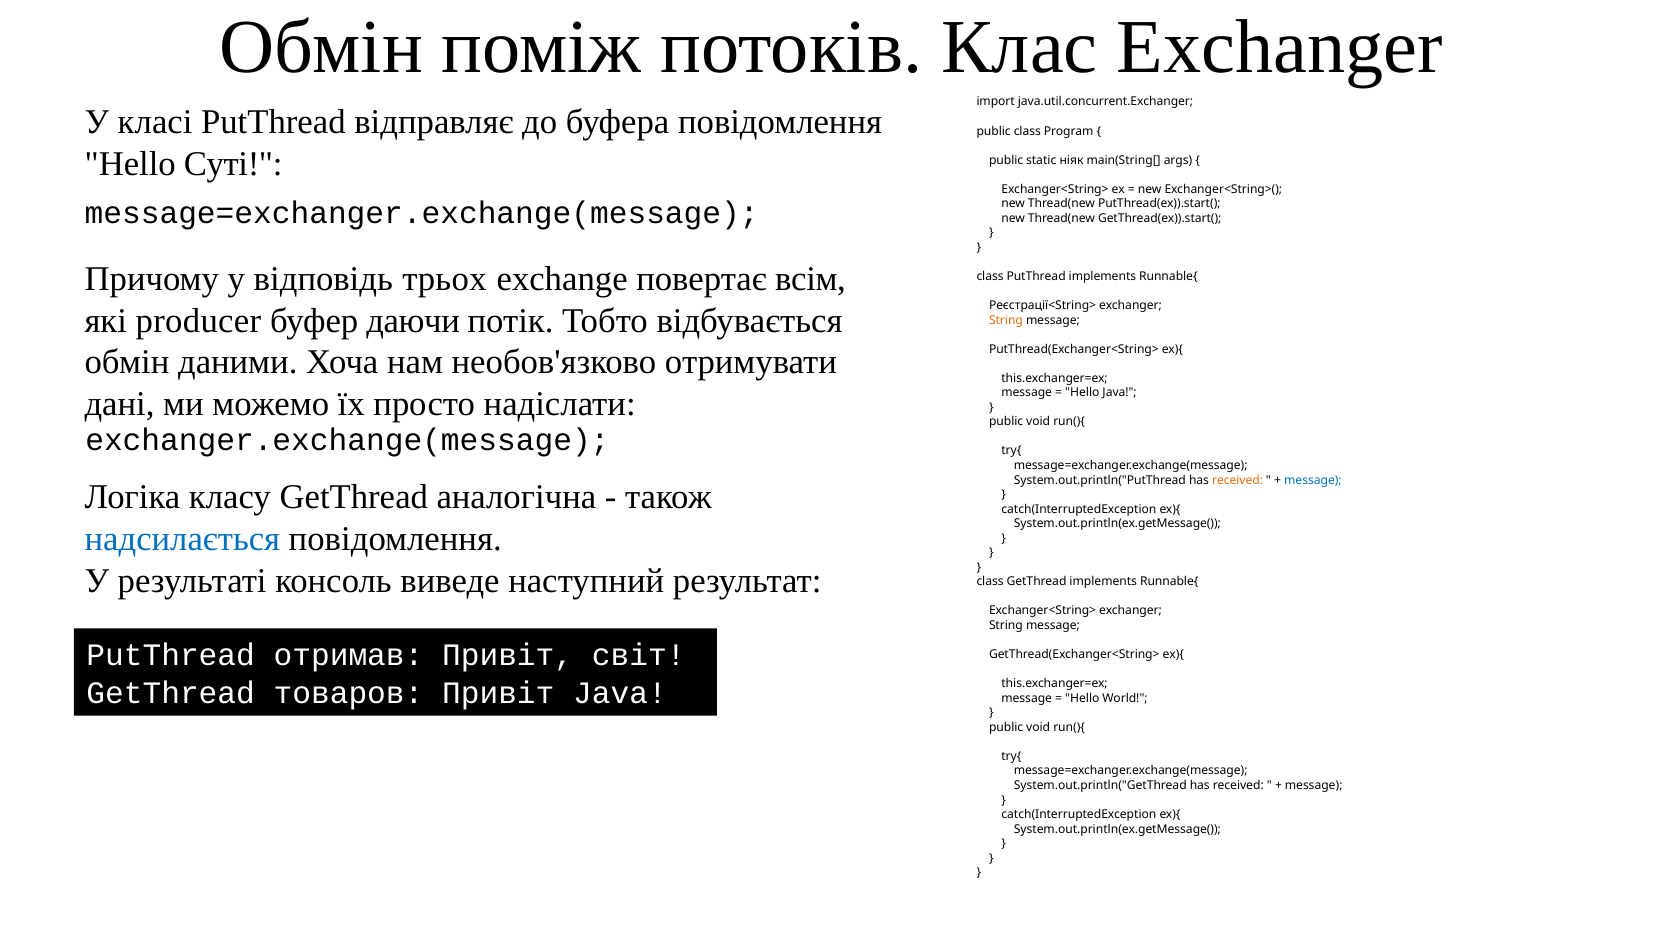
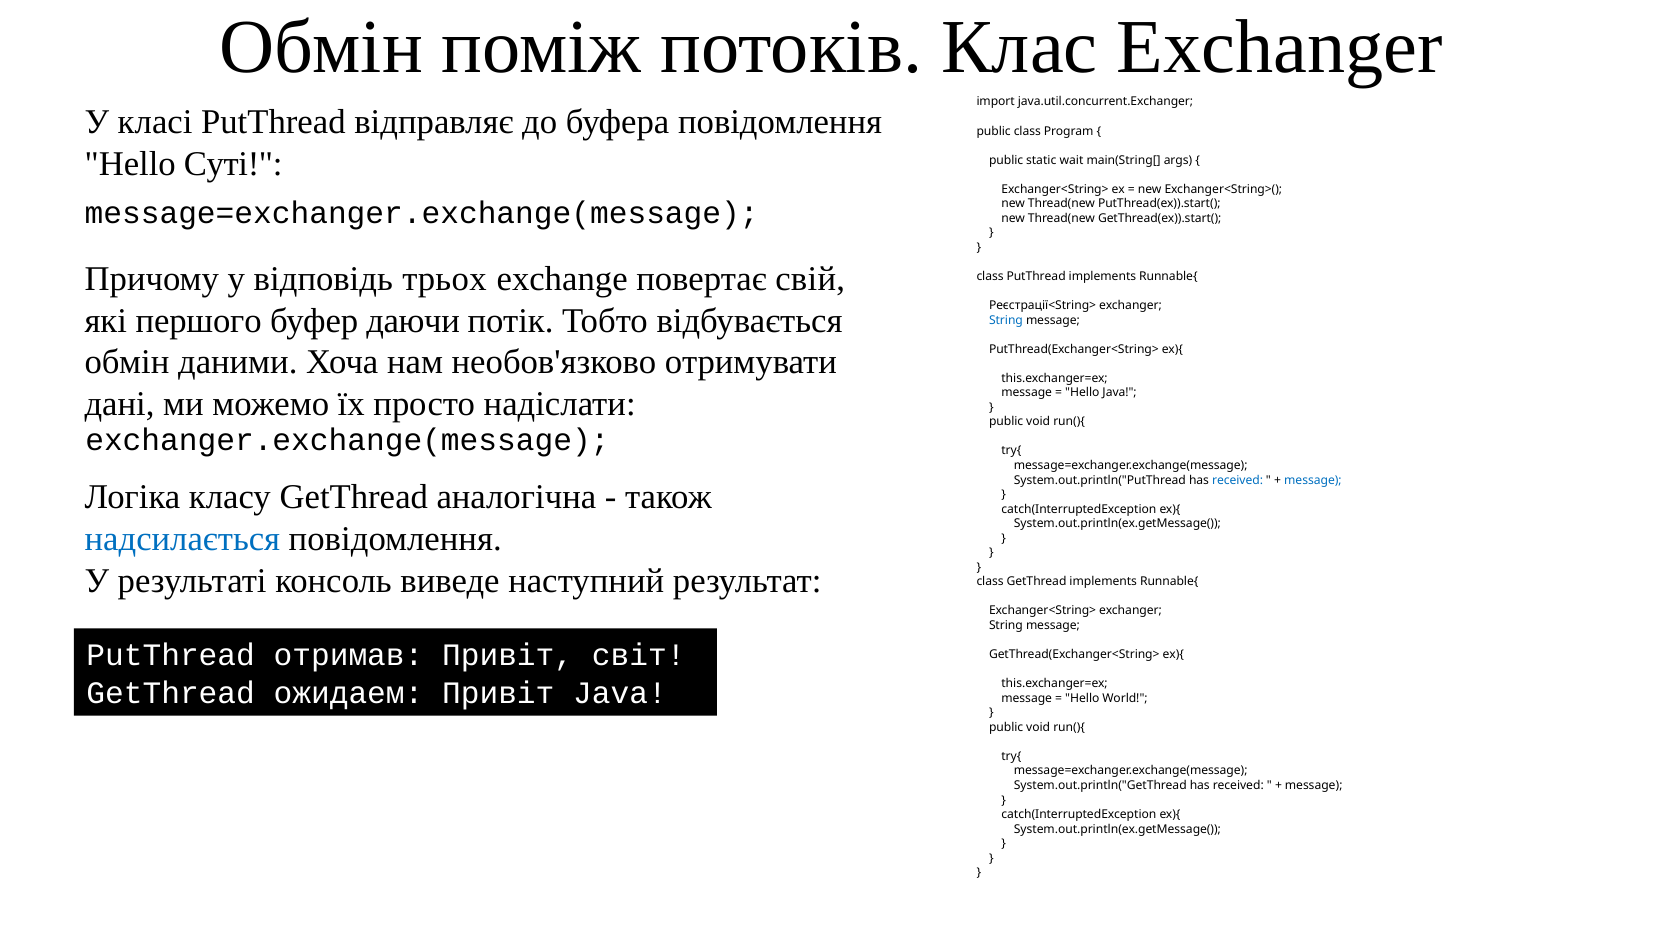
ніяк: ніяк -> wait (1071, 160)
всім: всім -> свій (810, 279)
producer: producer -> першого (199, 321)
String colour: orange -> blue (1006, 320)
received colour: orange -> blue (1238, 480)
товаров: товаров -> ожидаем (349, 693)
